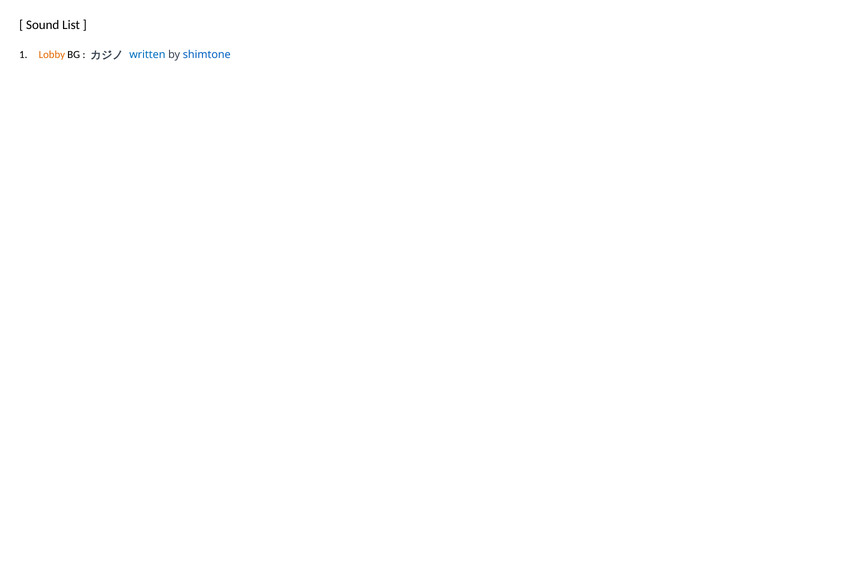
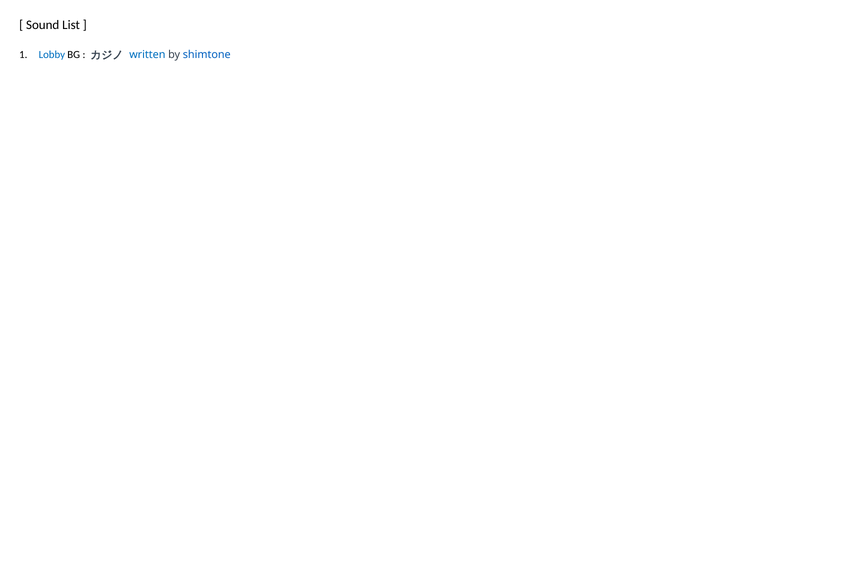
Lobby colour: orange -> blue (52, 55)
